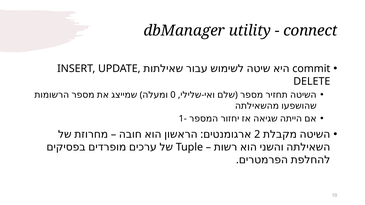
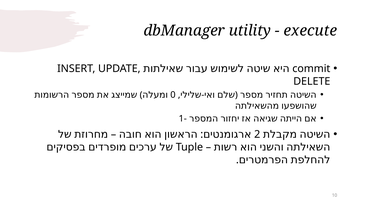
connect: connect -> execute (310, 31)
